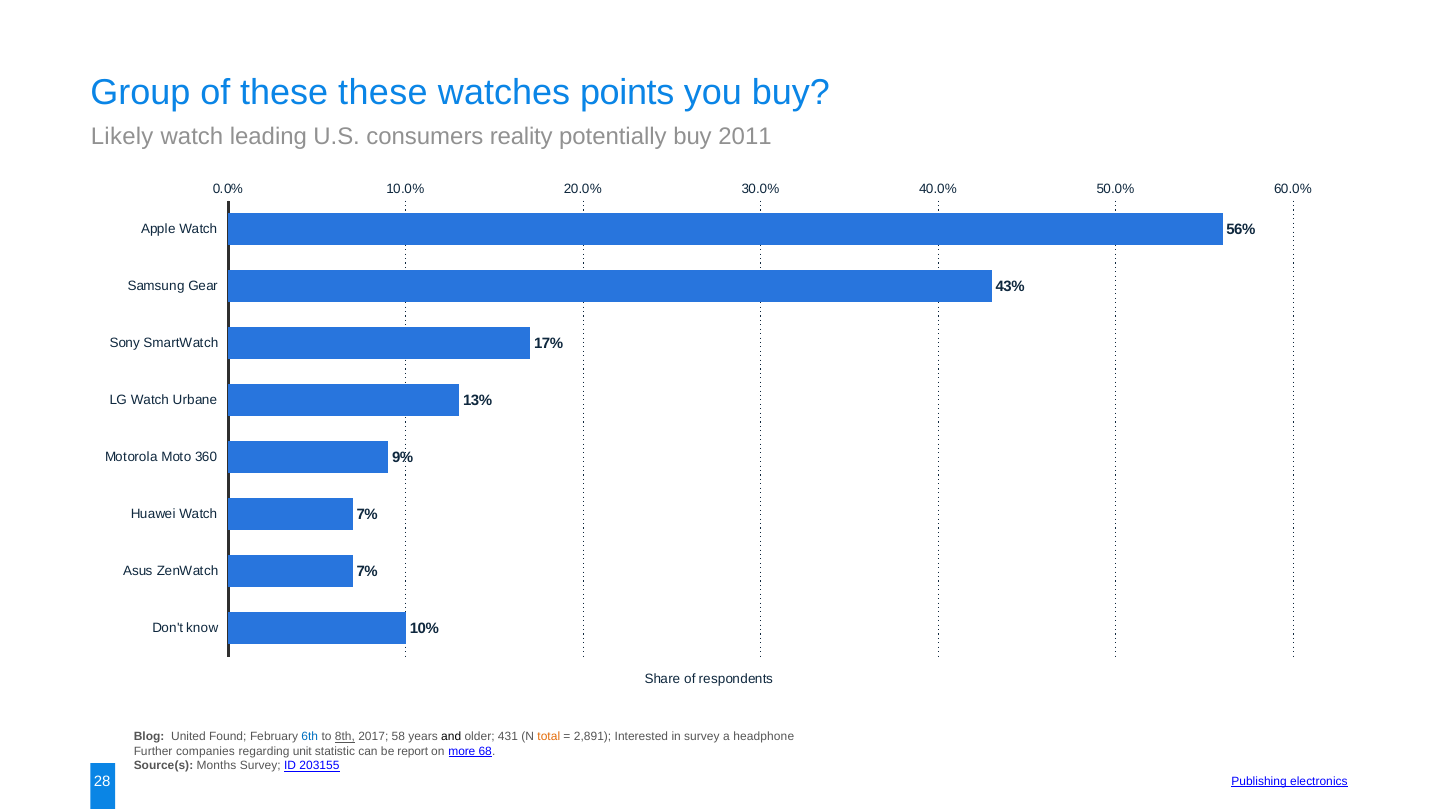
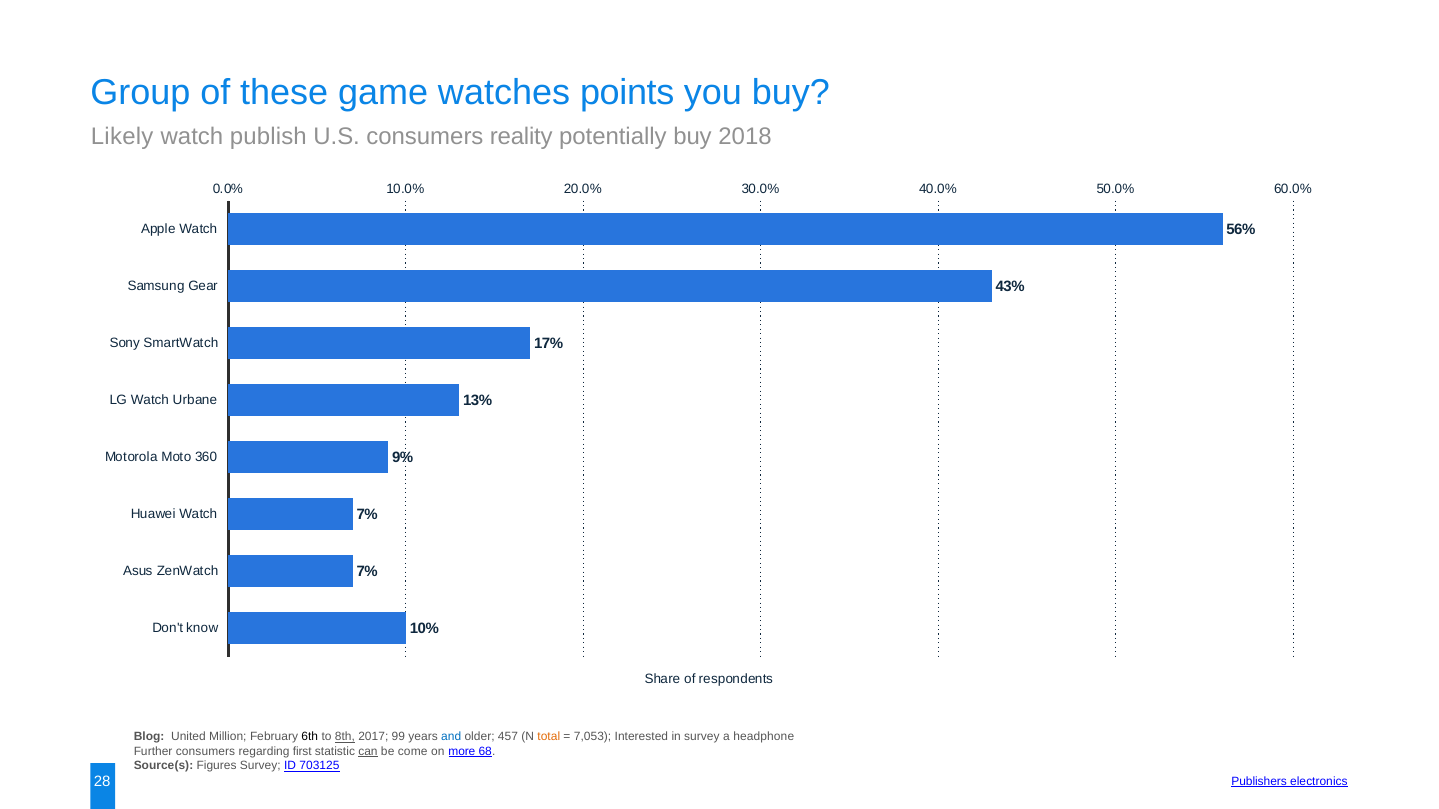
these these: these -> game (383, 93)
leading: leading -> publish (268, 137)
2011: 2011 -> 2018 (745, 137)
Found: Found -> Million (228, 737)
6th colour: blue -> black (310, 737)
58: 58 -> 99 (398, 737)
and colour: black -> blue (451, 737)
431: 431 -> 457 (508, 737)
2,891: 2,891 -> 7,053 (593, 737)
Further companies: companies -> consumers (206, 752)
unit: unit -> first (302, 752)
can underline: none -> present (368, 752)
report: report -> come (413, 752)
Months: Months -> Figures (217, 766)
203155: 203155 -> 703125 (319, 766)
Publishing: Publishing -> Publishers (1259, 782)
